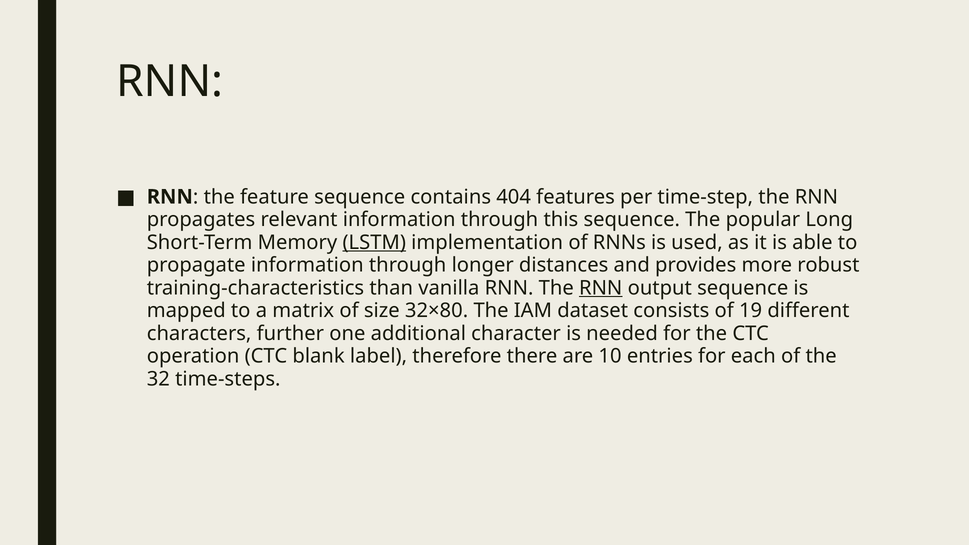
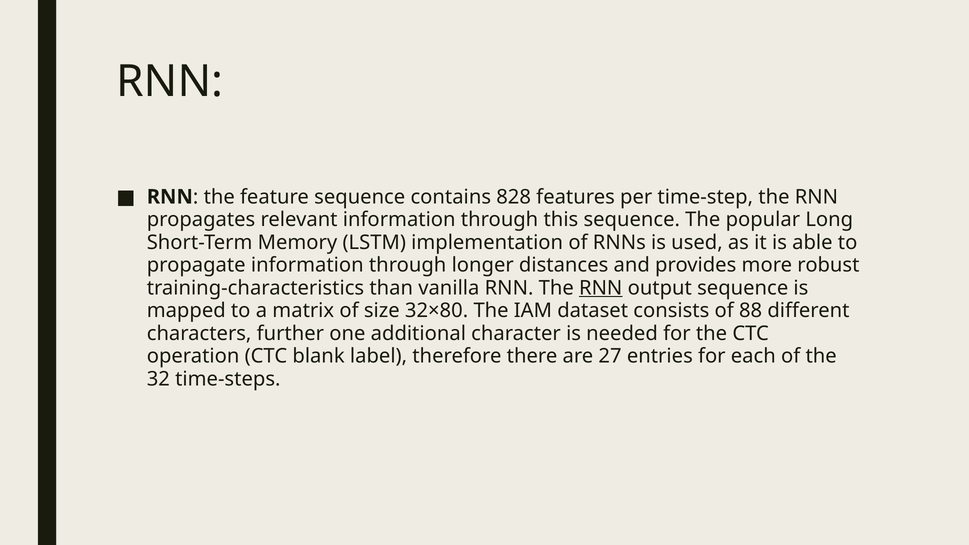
404: 404 -> 828 (514, 197)
LSTM underline: present -> none (374, 242)
19: 19 -> 88 (751, 311)
10: 10 -> 27 (610, 356)
